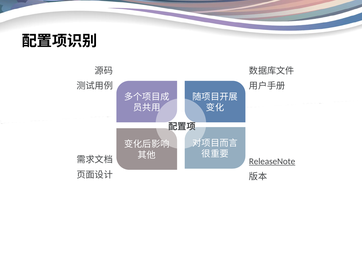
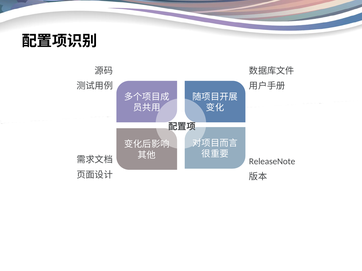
ReleaseNote underline: present -> none (272, 162)
